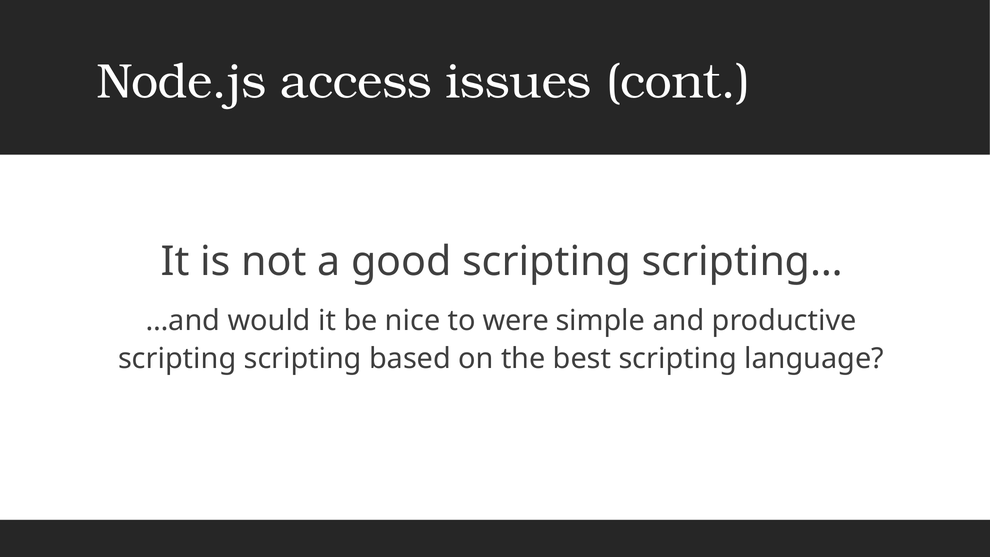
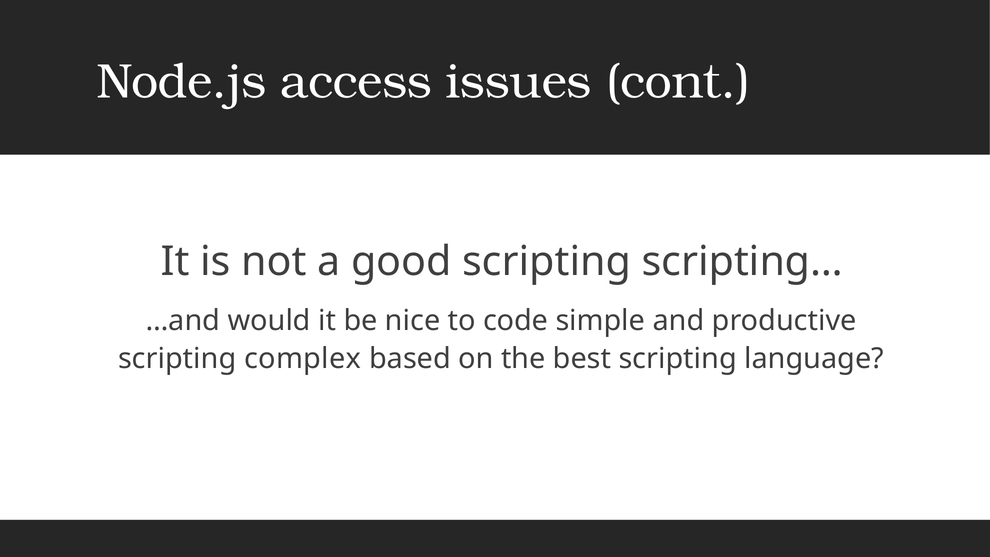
were: were -> code (516, 321)
scripting scripting: scripting -> complex (303, 359)
